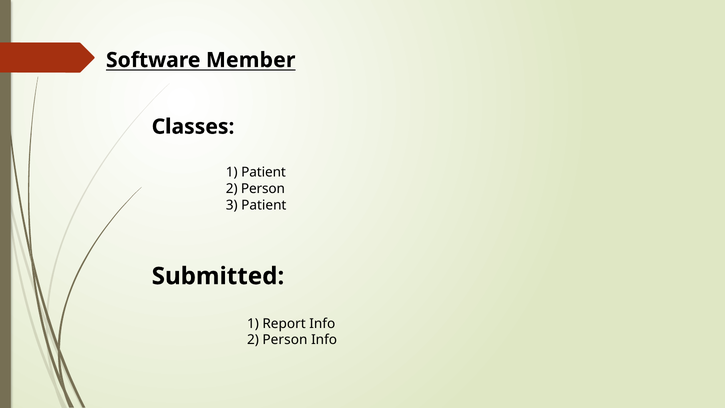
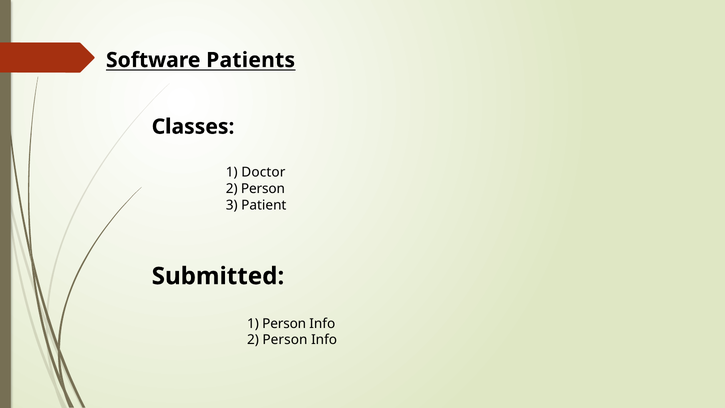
Member: Member -> Patients (251, 60)
1 Patient: Patient -> Doctor (263, 172)
1 Report: Report -> Person (284, 323)
